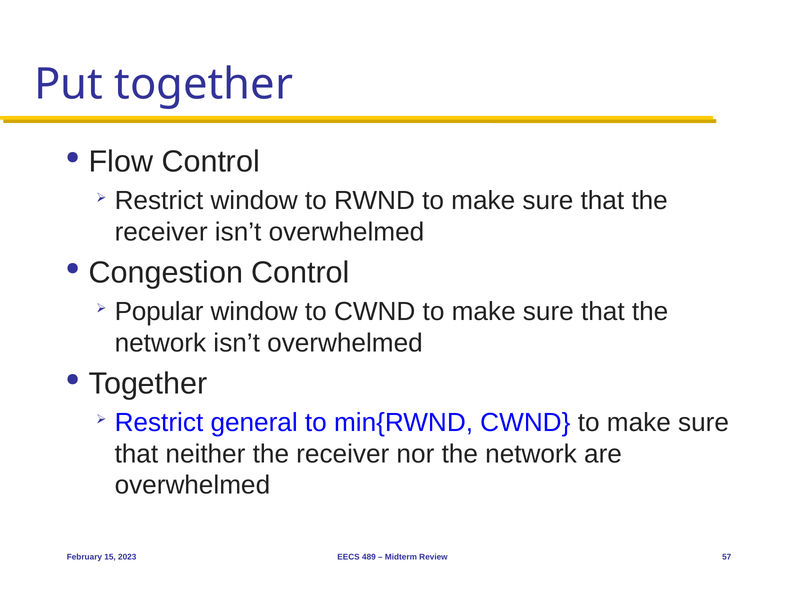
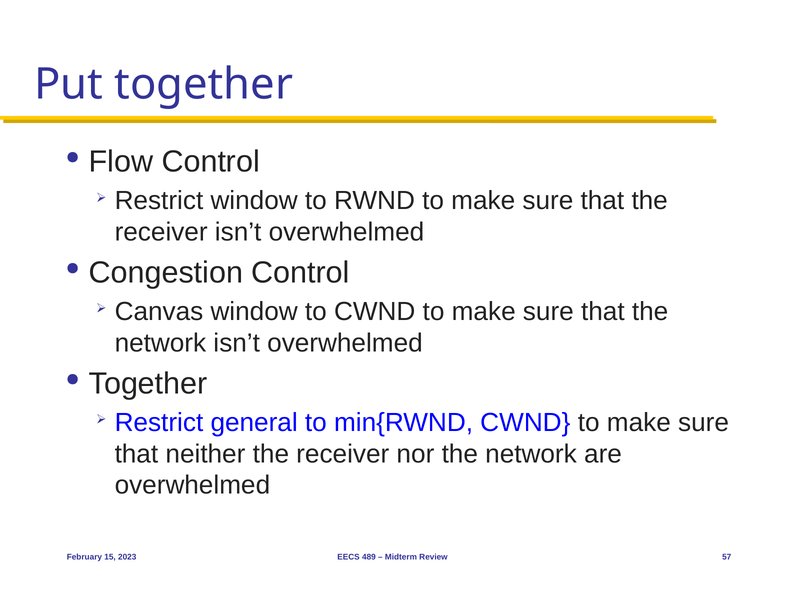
Popular: Popular -> Canvas (159, 312)
